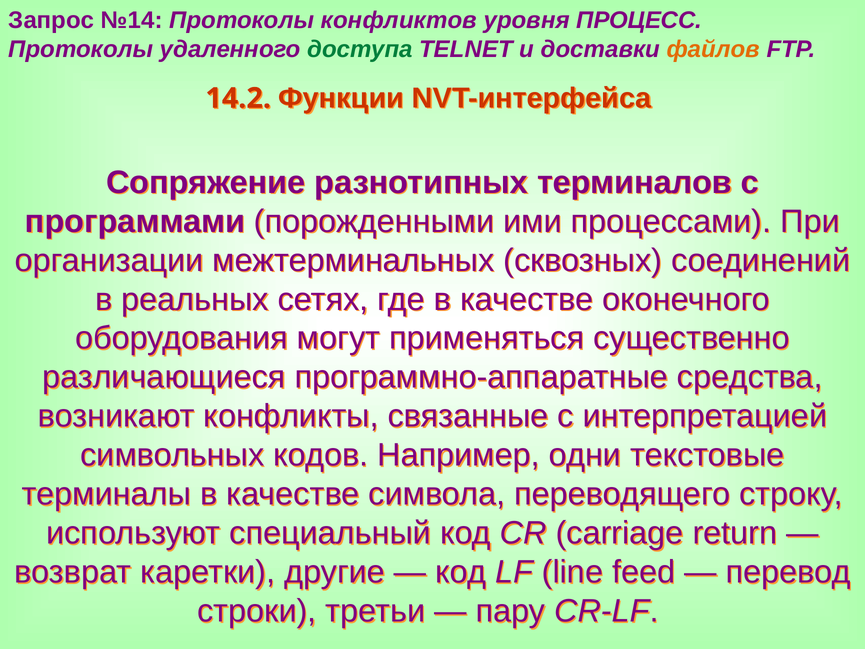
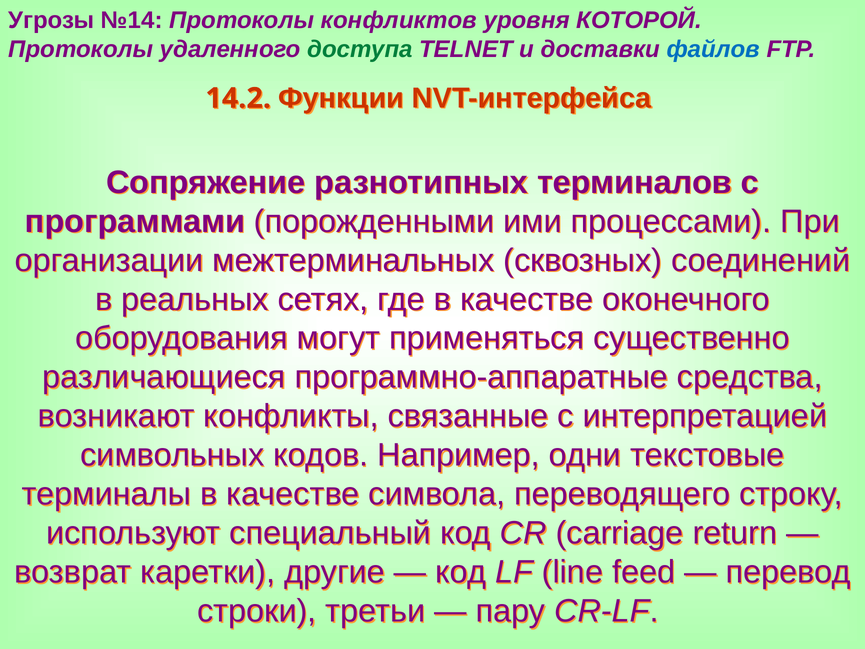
Запрос: Запрос -> Угрозы (51, 20)
ПРОЦЕСС: ПРОЦЕСС -> КОТОРОЙ (639, 20)
файлов colour: orange -> blue (713, 49)
